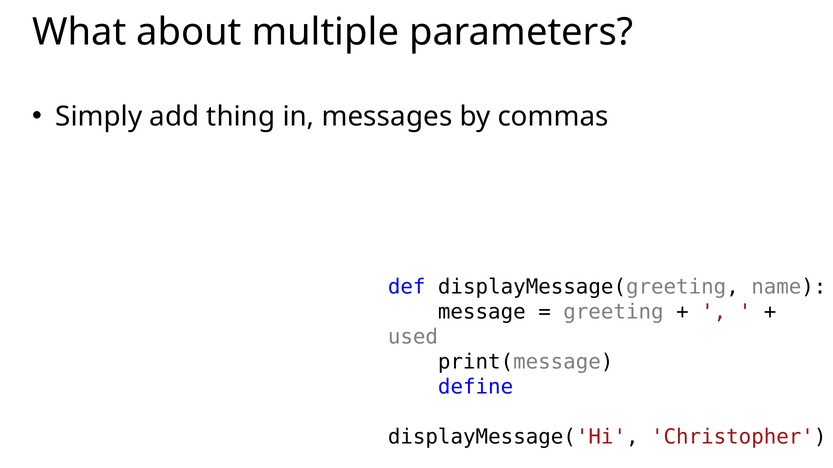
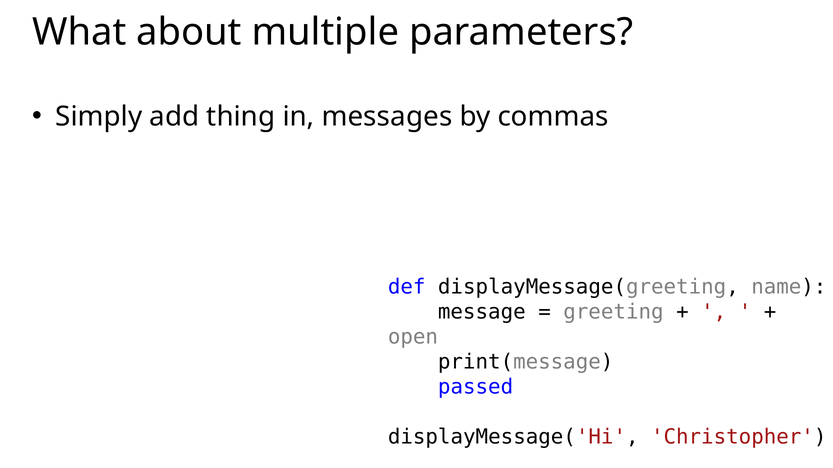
used: used -> open (413, 337)
define: define -> passed (476, 387)
